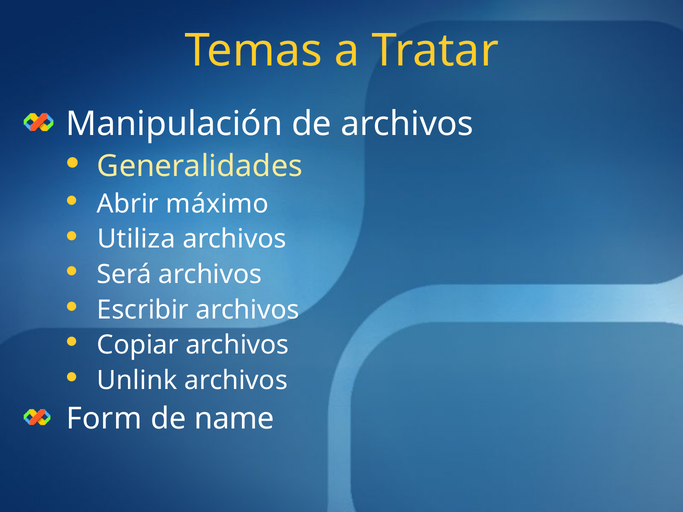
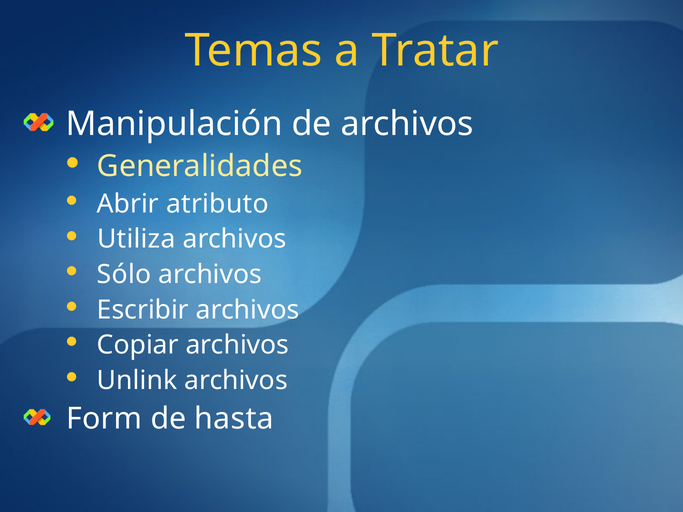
máximo: máximo -> atributo (217, 204)
Será: Será -> Sólo (124, 275)
name: name -> hasta (234, 419)
